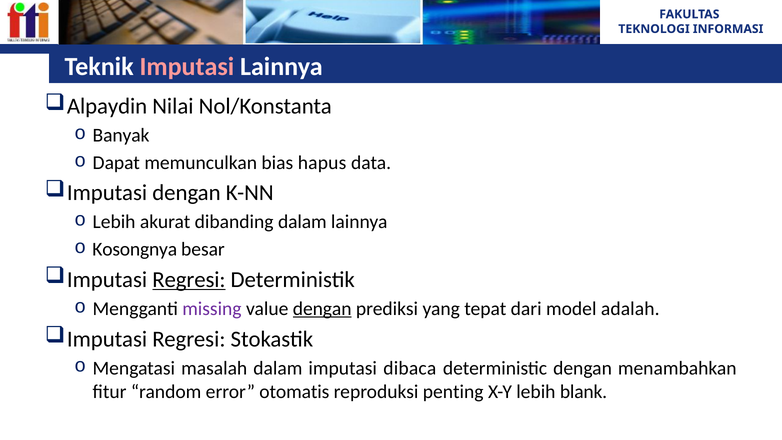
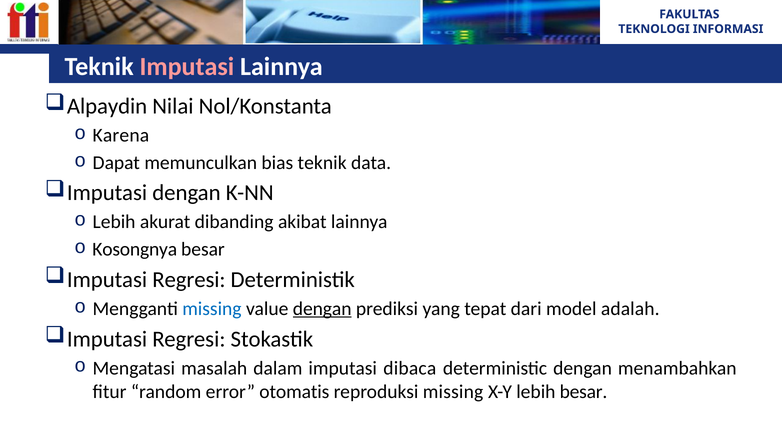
Banyak: Banyak -> Karena (121, 135)
bias hapus: hapus -> teknik (322, 163)
dibanding dalam: dalam -> akibat (302, 222)
Regresi underline: present -> none (189, 280)
missing colour: purple -> blue (212, 309)
reproduksi penting: penting -> missing (453, 391)
lebih blank: blank -> besar (584, 391)
